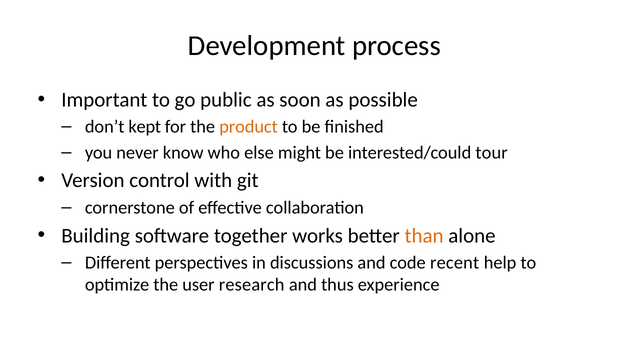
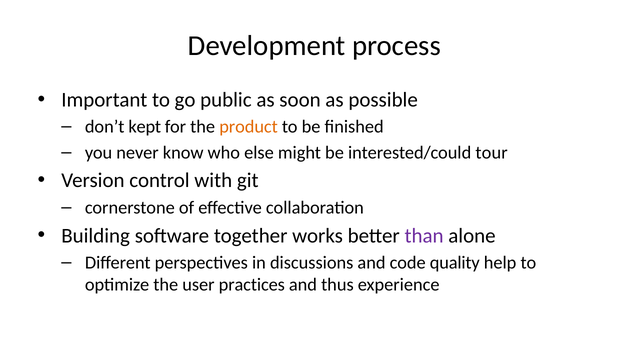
than colour: orange -> purple (424, 235)
recent: recent -> quality (455, 263)
research: research -> practices (252, 285)
